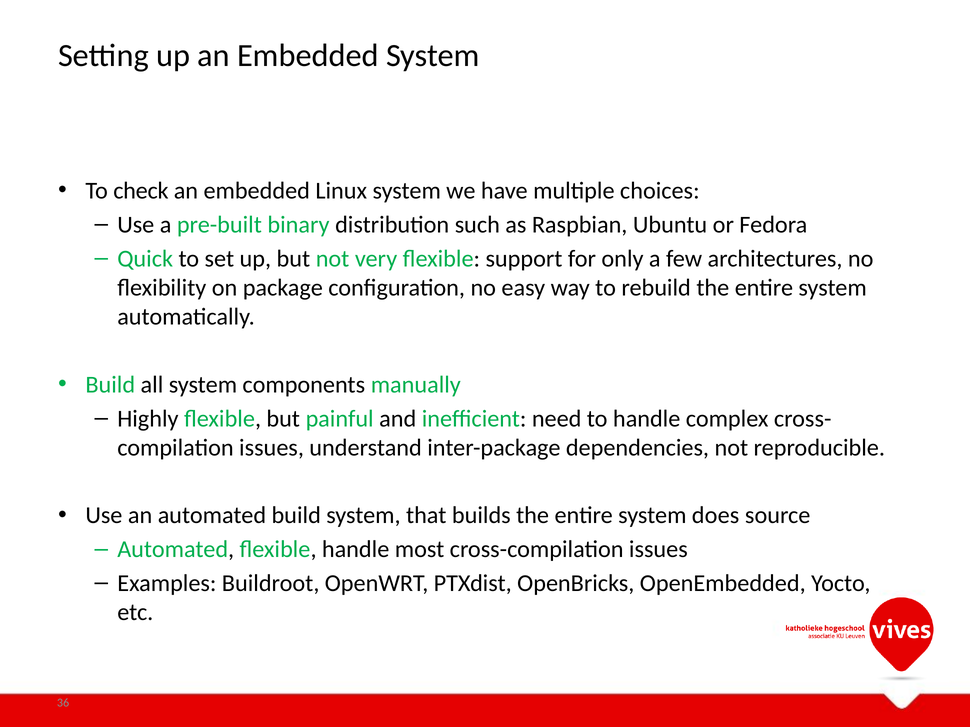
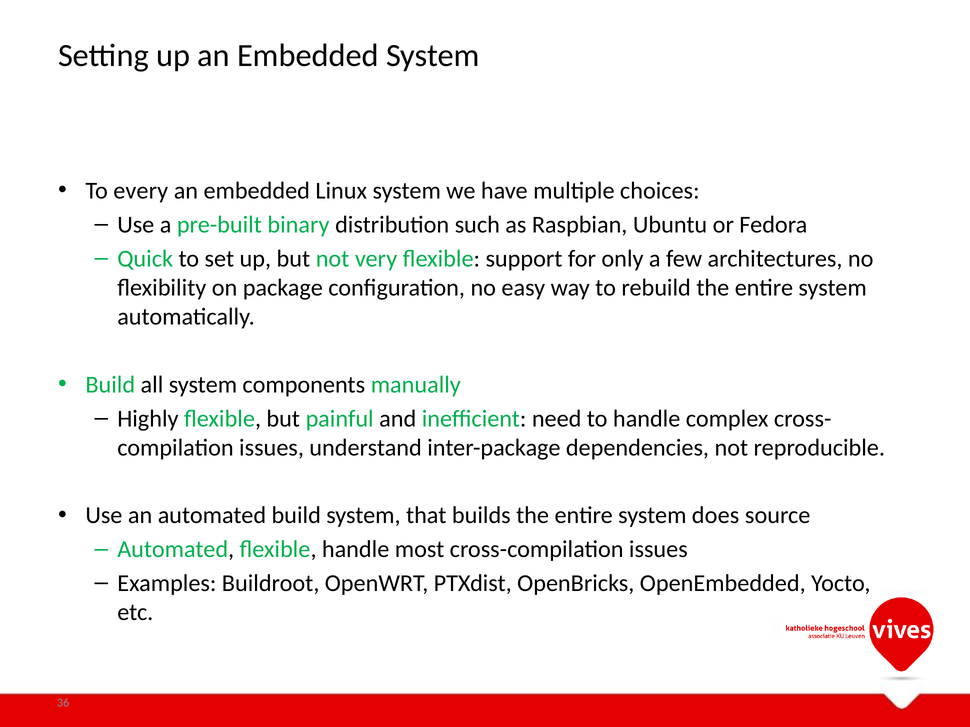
check: check -> every (141, 191)
